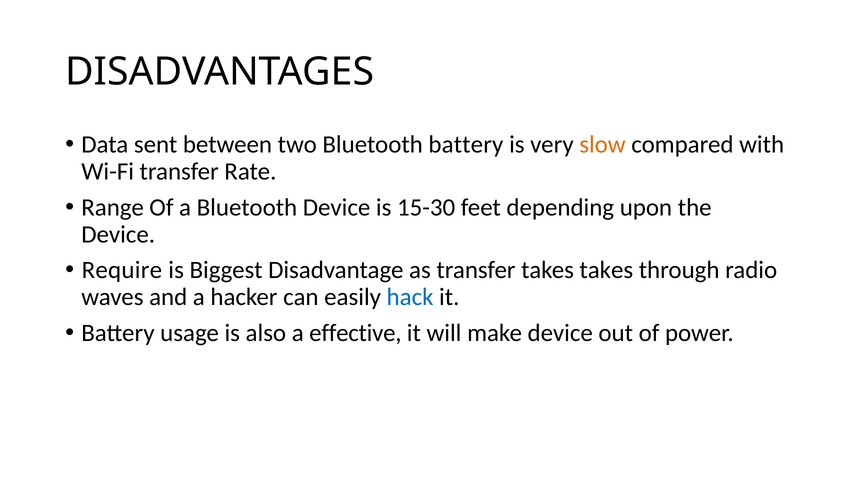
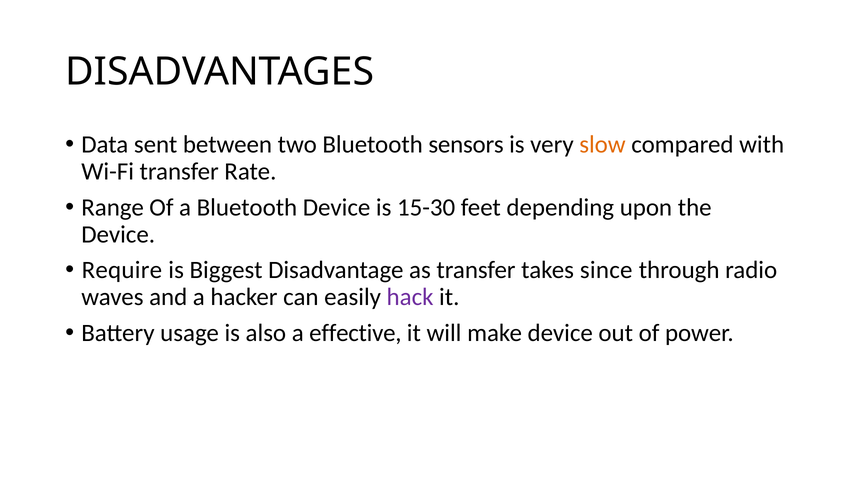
Bluetooth battery: battery -> sensors (466, 145)
takes takes: takes -> since (606, 270)
hack colour: blue -> purple (410, 297)
